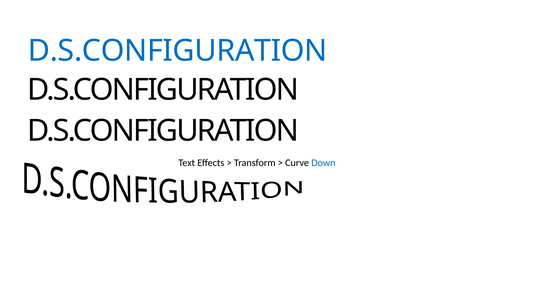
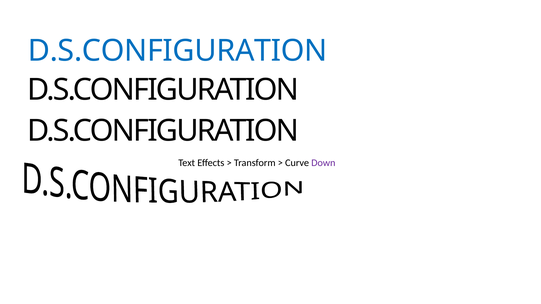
Down colour: blue -> purple (323, 163)
